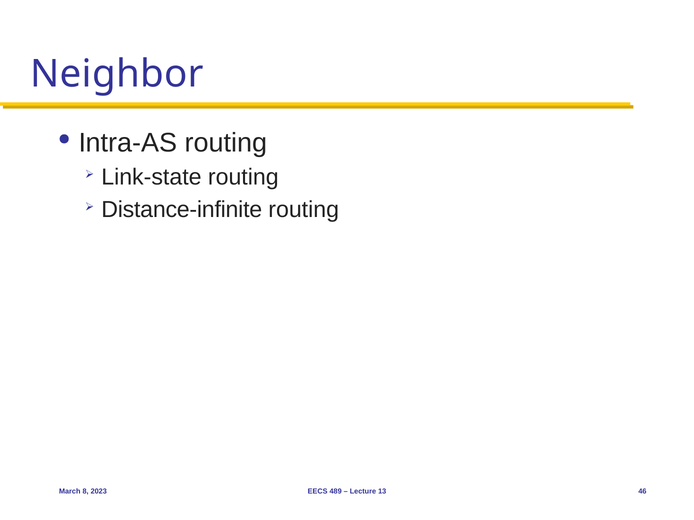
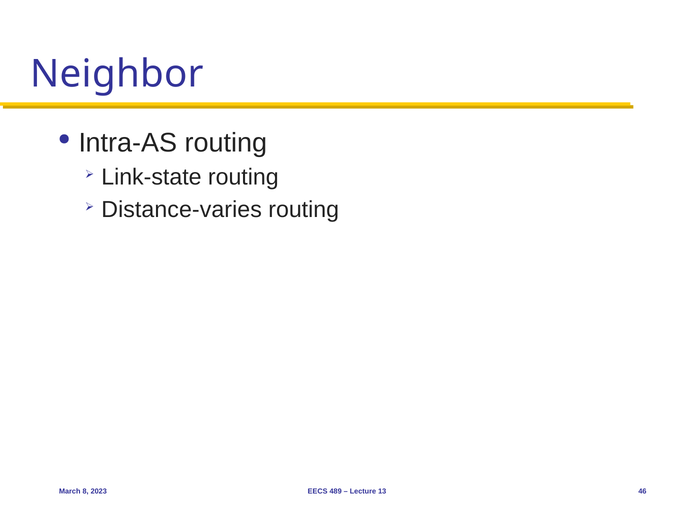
Distance-infinite: Distance-infinite -> Distance-varies (182, 210)
